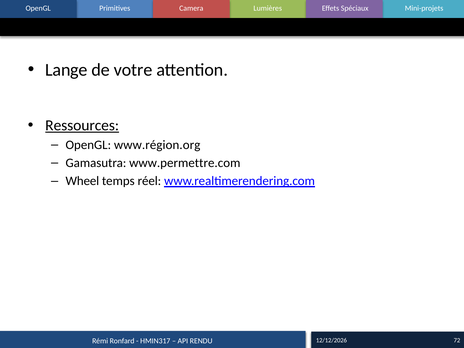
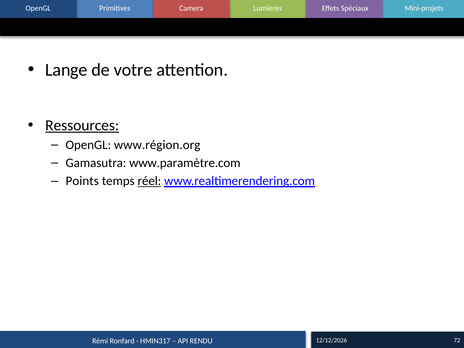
www.permettre.com: www.permettre.com -> www.paramètre.com (185, 163)
Wheel: Wheel -> Points (82, 181)
réel underline: none -> present (149, 181)
